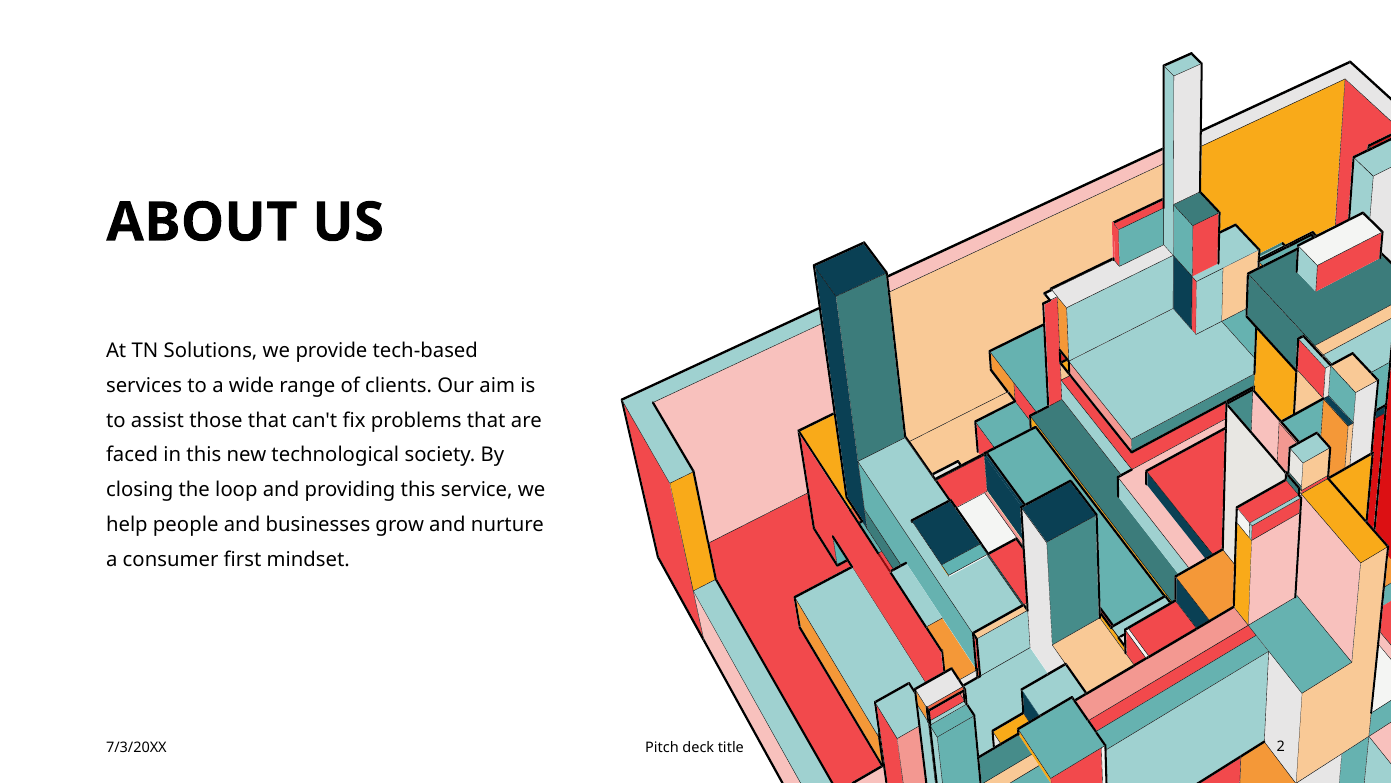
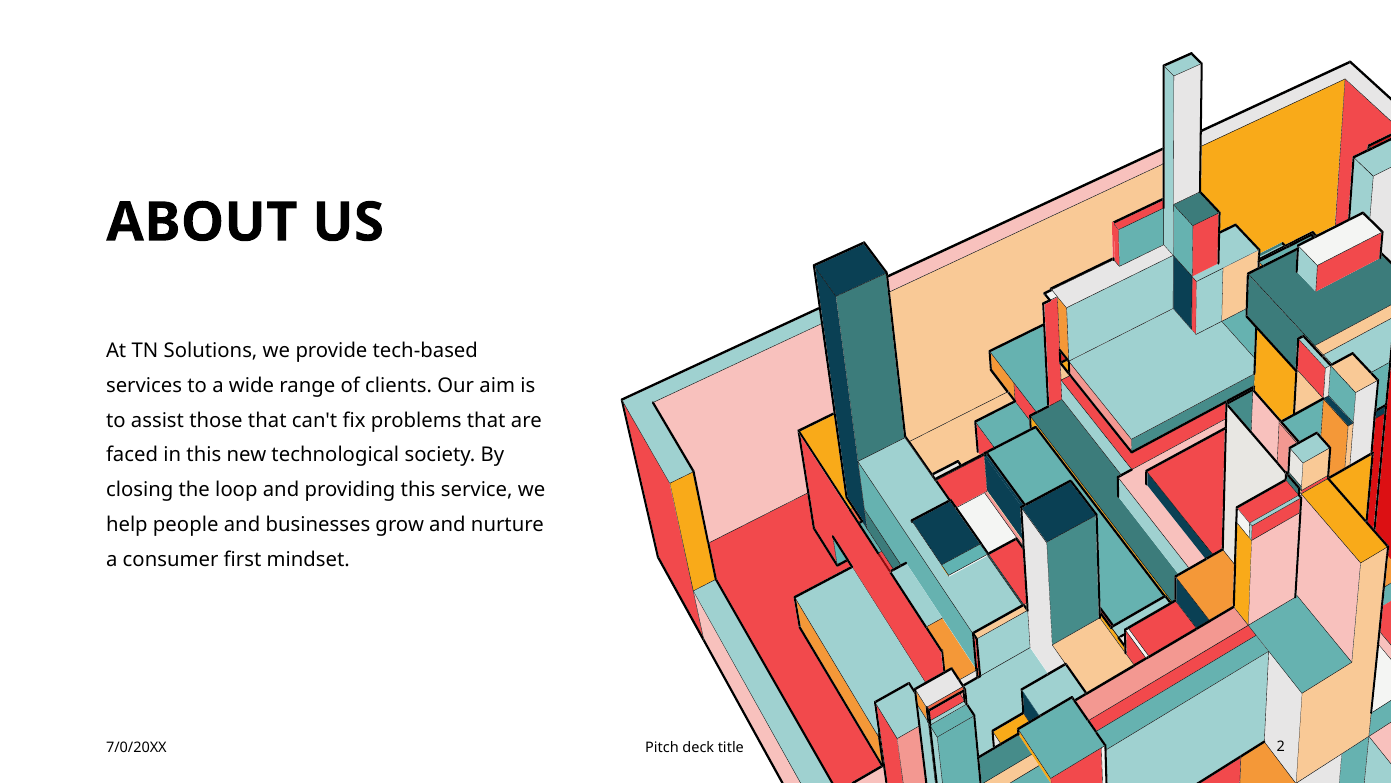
7/3/20XX: 7/3/20XX -> 7/0/20XX (136, 747)
